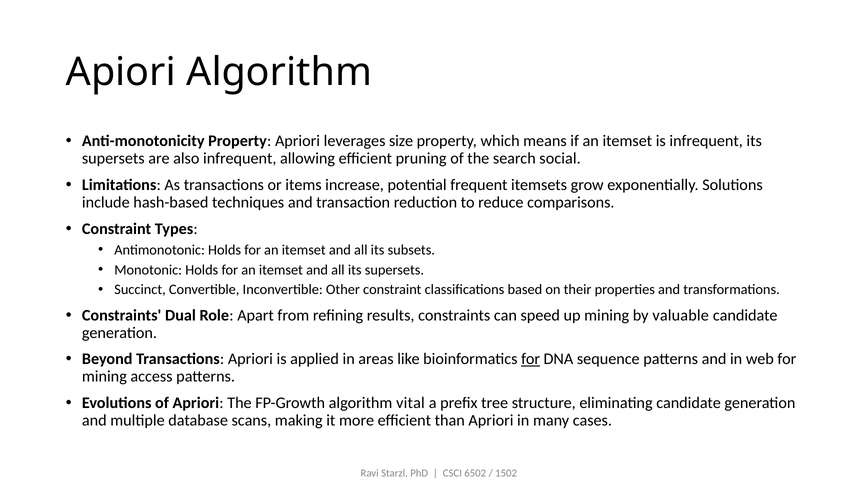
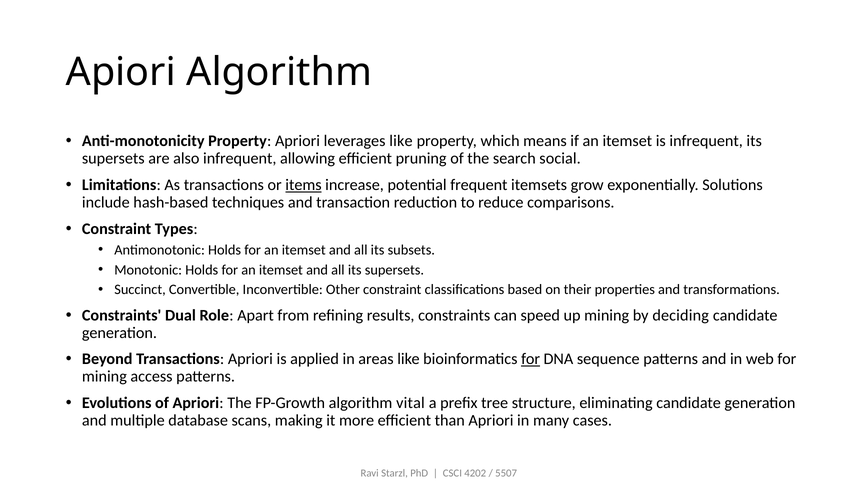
leverages size: size -> like (401, 141)
items underline: none -> present (303, 185)
valuable: valuable -> deciding (681, 316)
6502: 6502 -> 4202 (475, 474)
1502: 1502 -> 5507 (506, 474)
